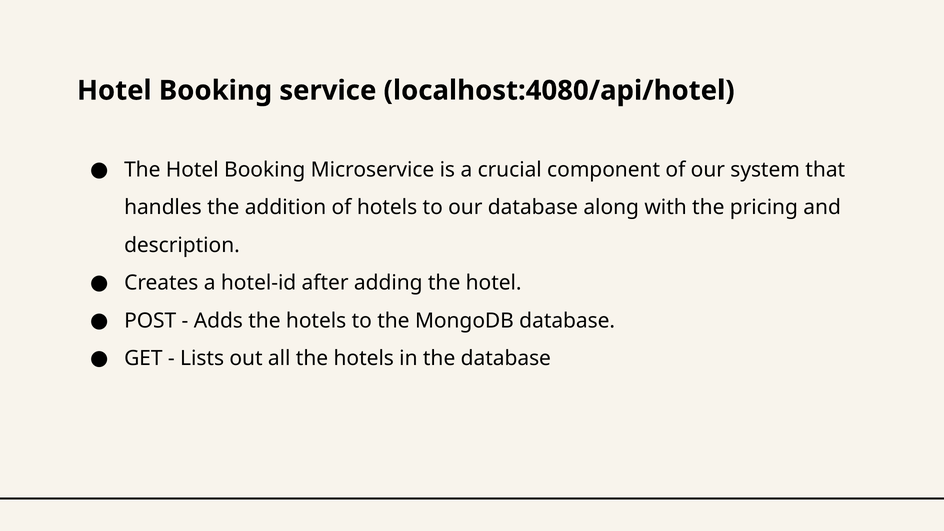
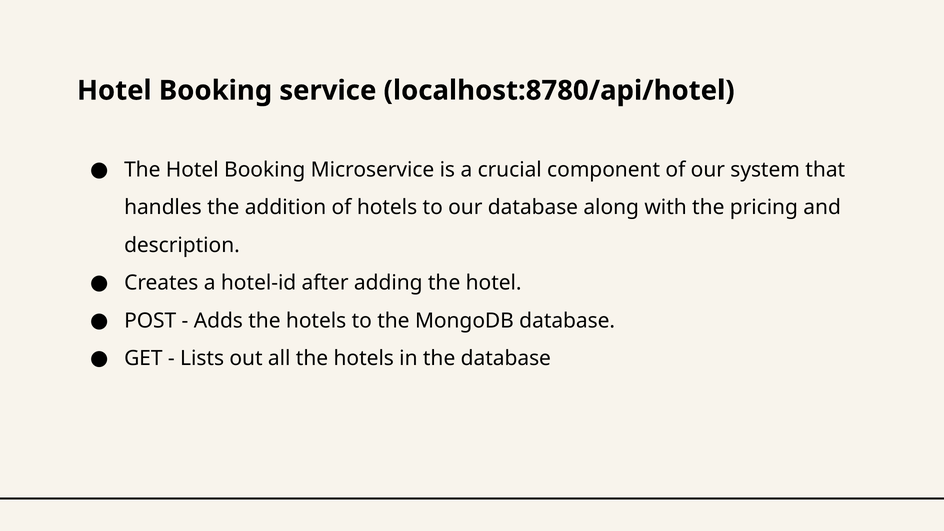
localhost:4080/api/hotel: localhost:4080/api/hotel -> localhost:8780/api/hotel (559, 91)
